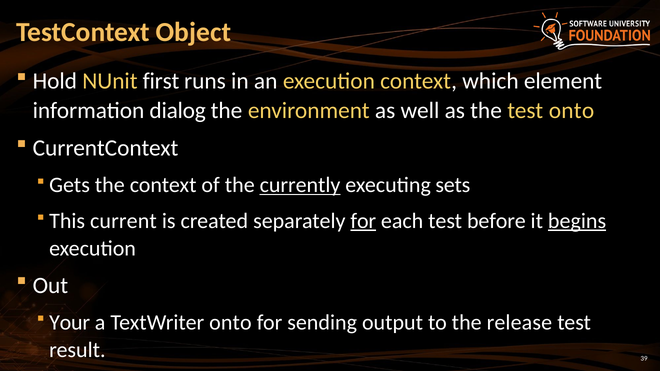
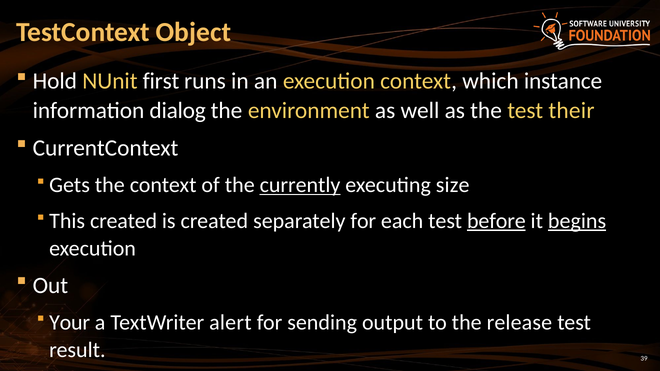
element: element -> instance (563, 81)
test onto: onto -> their (572, 111)
sets: sets -> size (453, 185)
This current: current -> created (124, 221)
for underline: present -> none (363, 221)
before underline: none -> present (496, 221)
TextWriter onto: onto -> alert (230, 323)
